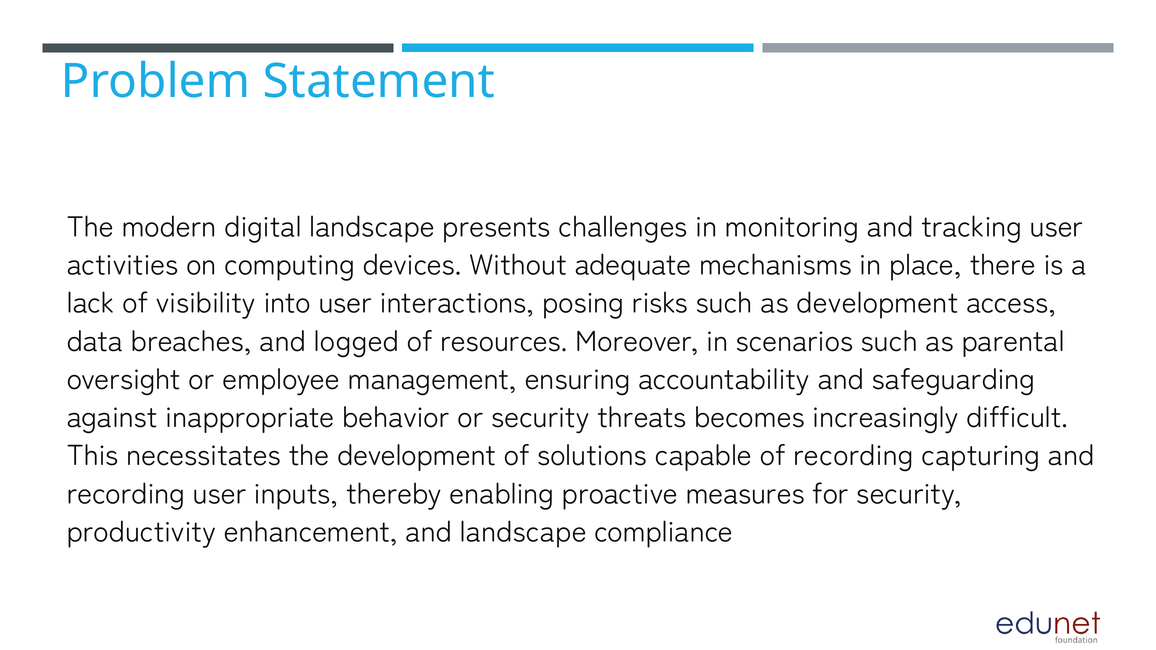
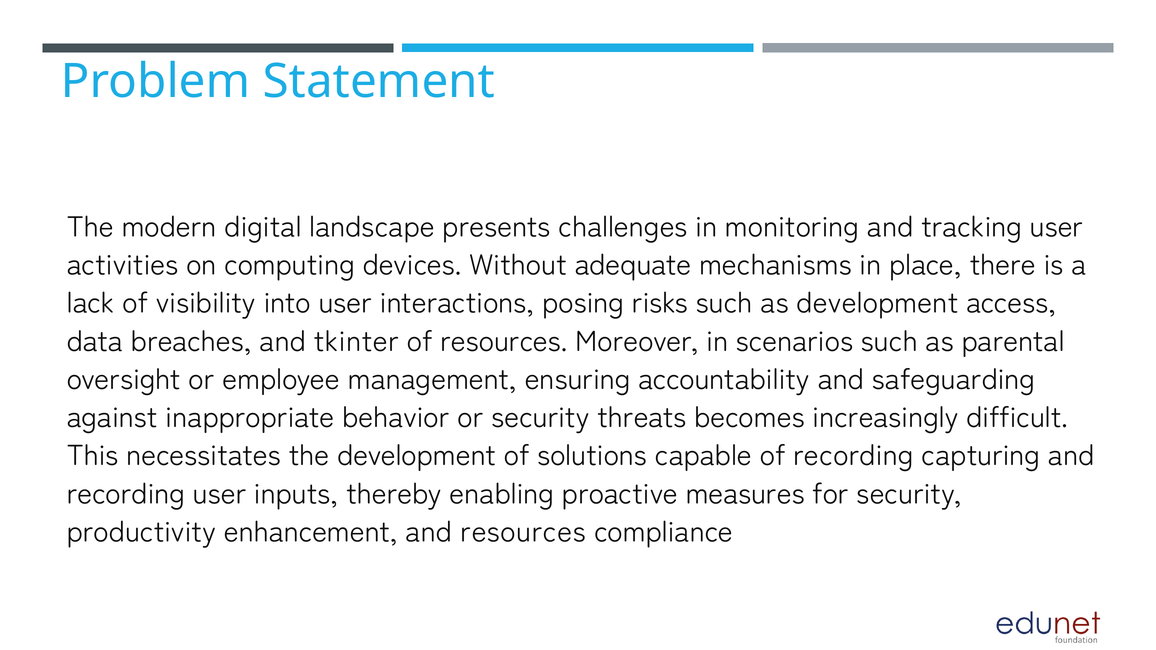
logged: logged -> tkinter (356, 342)
and landscape: landscape -> resources (523, 532)
